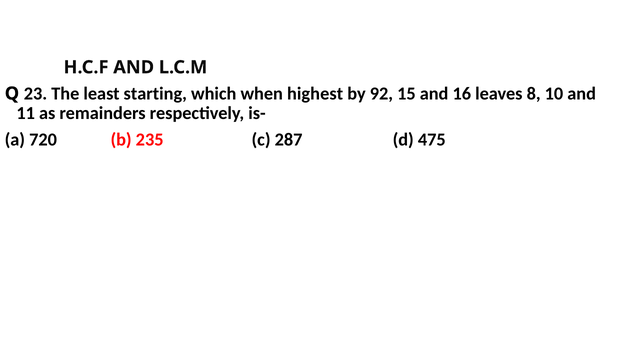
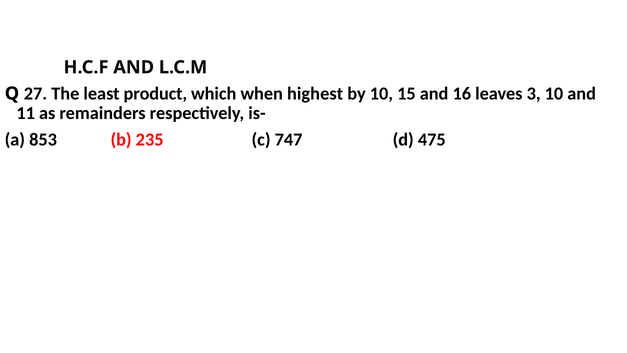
23: 23 -> 27 (36, 93)
starting: starting -> product (155, 93)
by 92: 92 -> 10 (381, 93)
8: 8 -> 3 (534, 93)
720: 720 -> 853 (43, 139)
287: 287 -> 747 (289, 139)
